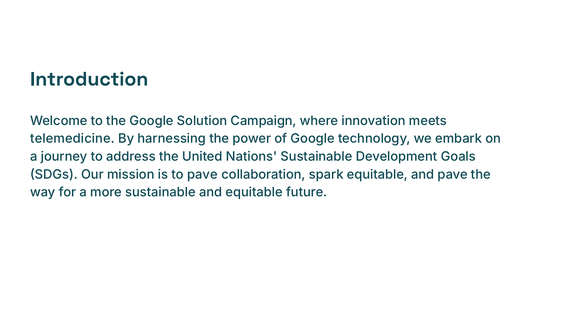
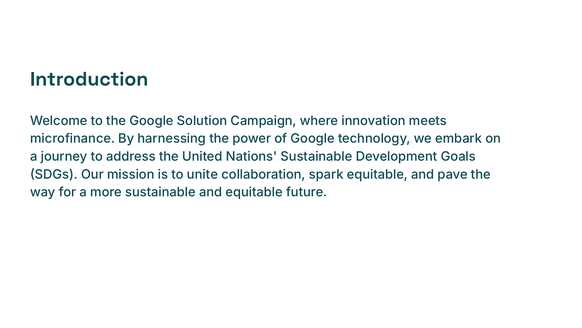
telemedicine: telemedicine -> microfinance (73, 138)
to pave: pave -> unite (202, 174)
